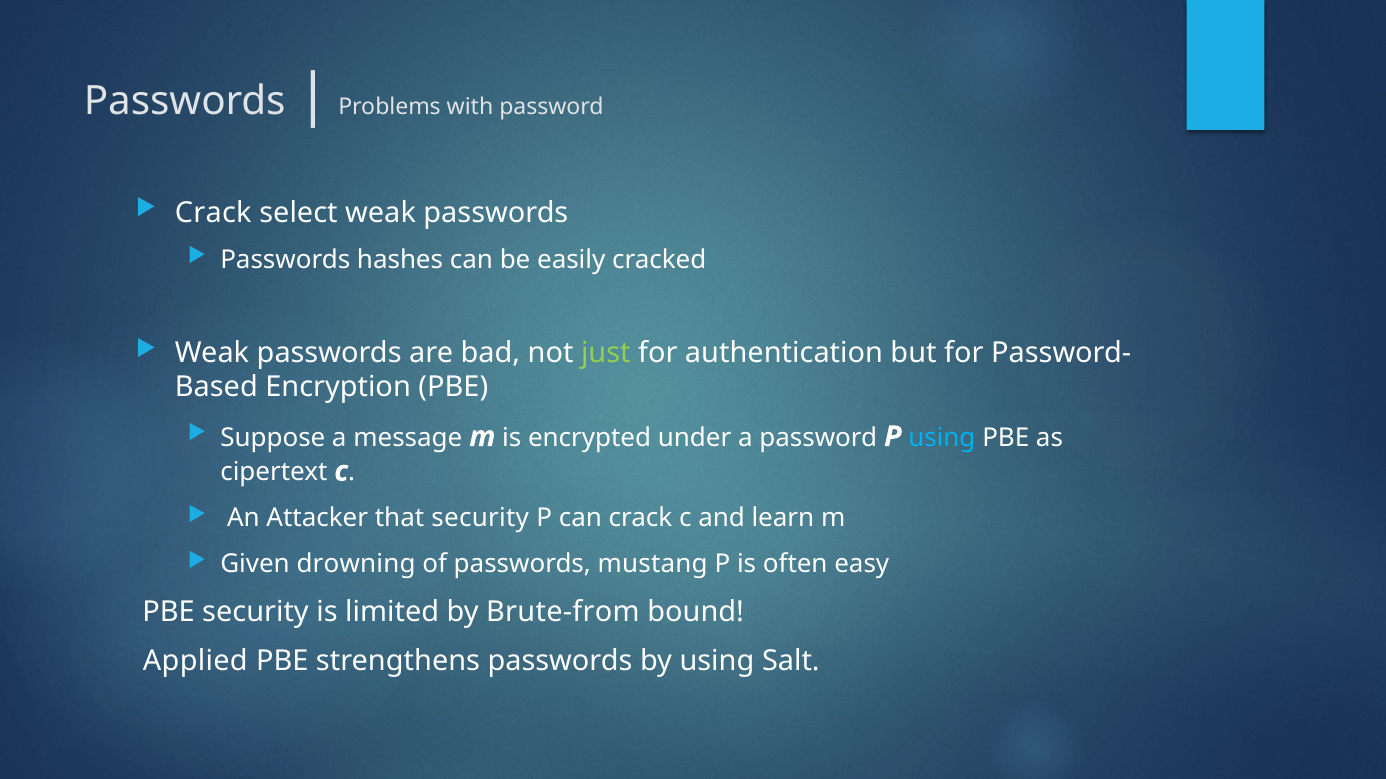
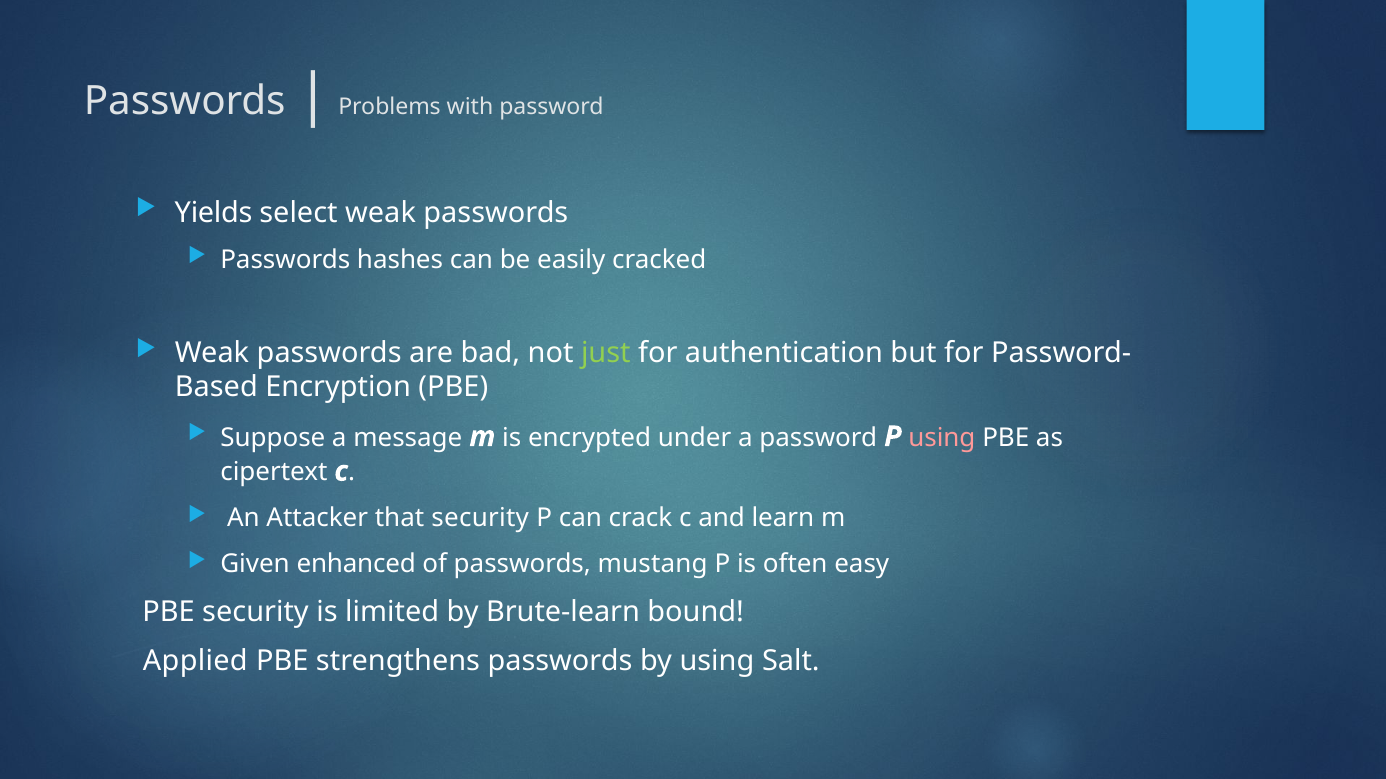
Crack: Crack -> Yields (214, 213)
using colour: light blue -> pink (942, 438)
drowning: drowning -> enhanced (356, 564)
Brute-from: Brute-from -> Brute-learn (563, 612)
